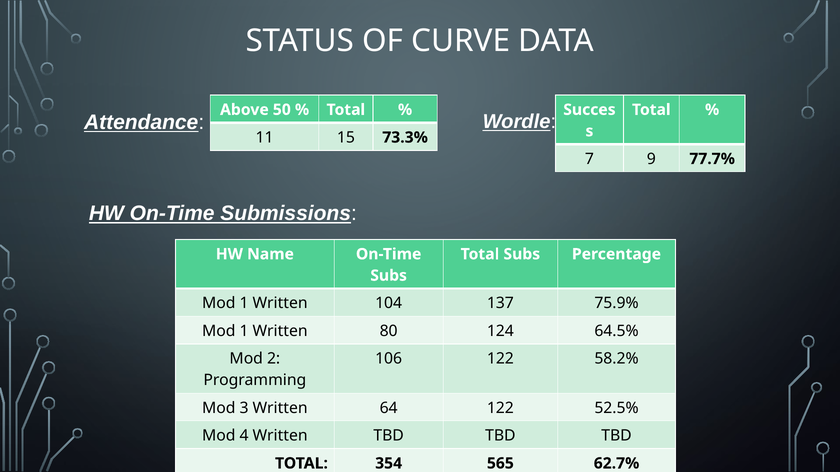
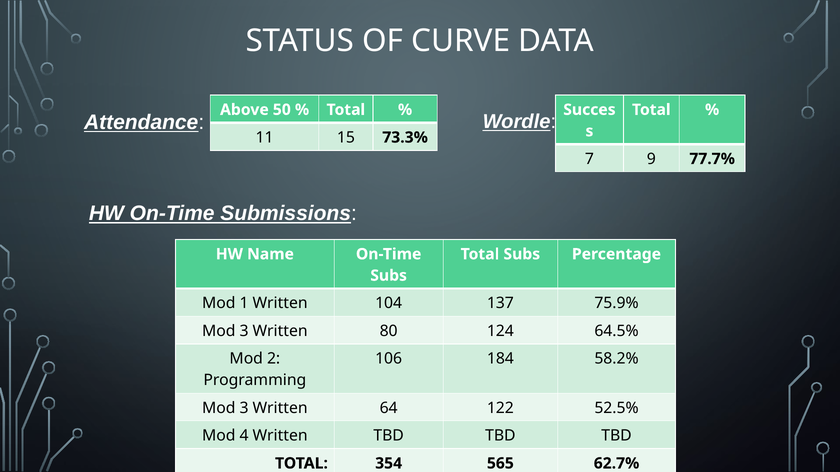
1: 1 -> 3 (244, 331)
106 122: 122 -> 184 (500, 359)
